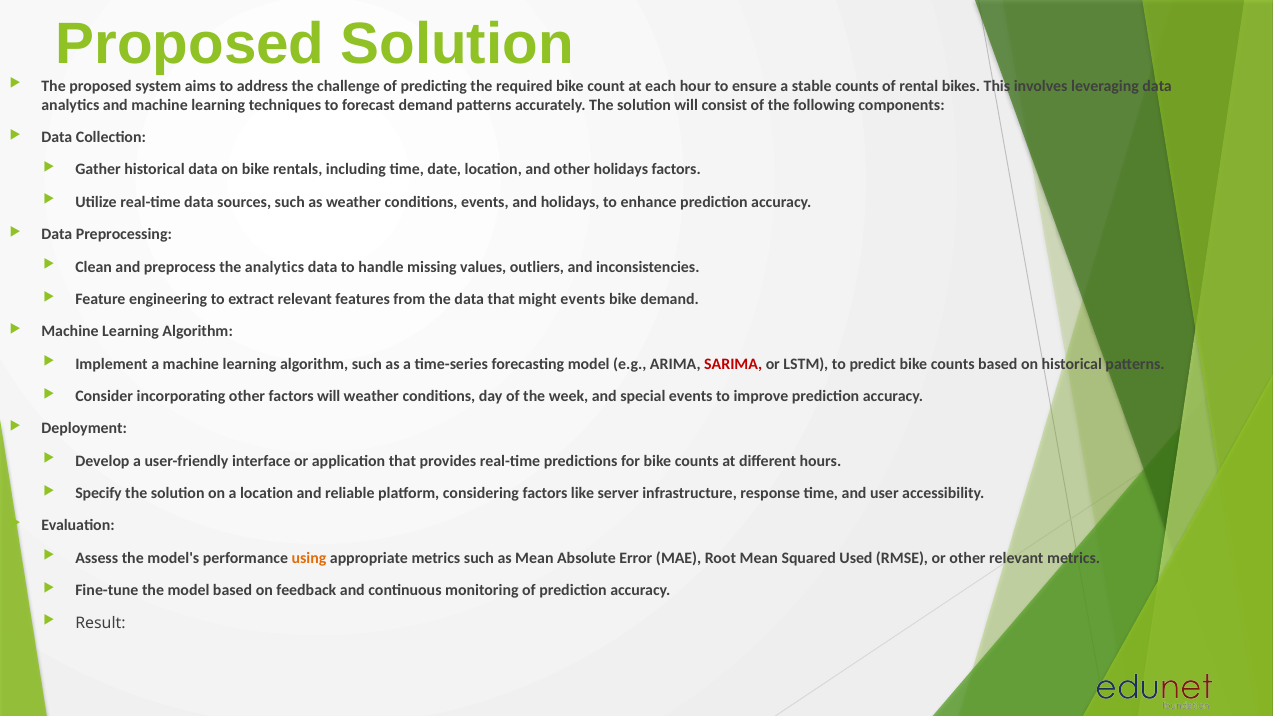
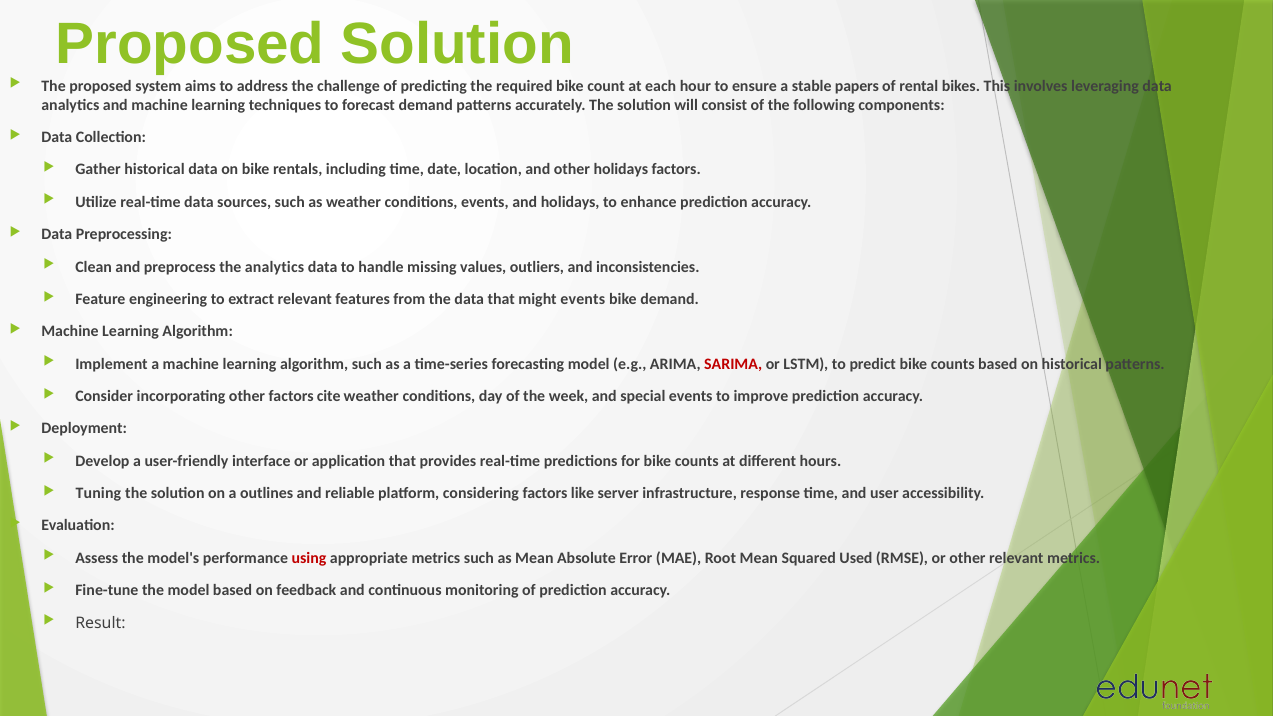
stable counts: counts -> papers (857, 86)
factors will: will -> cite (329, 396)
Specify: Specify -> Tuning (98, 493)
a location: location -> outlines (267, 493)
using colour: orange -> red (309, 558)
